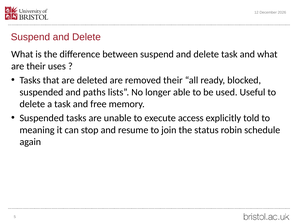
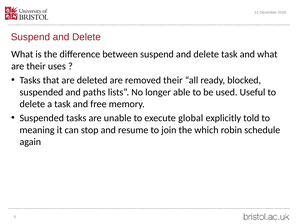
access: access -> global (191, 118)
status: status -> which (206, 130)
